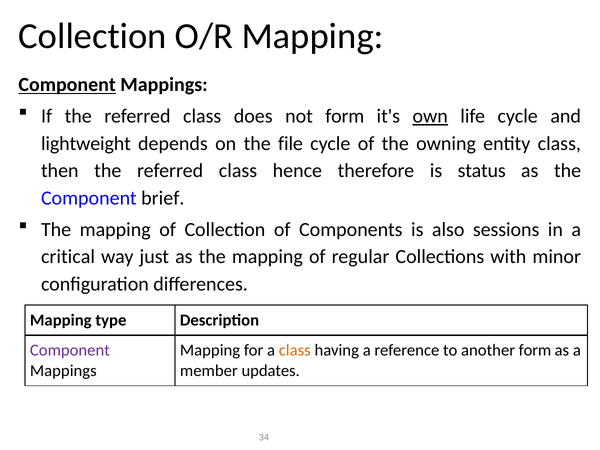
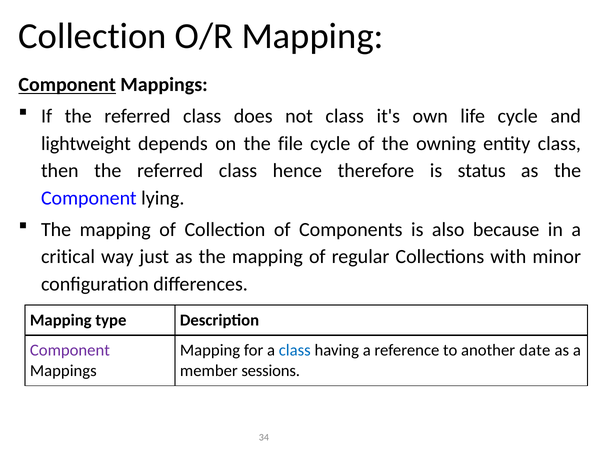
not form: form -> class (345, 116)
own underline: present -> none (430, 116)
brief: brief -> lying (163, 198)
sessions: sessions -> because (506, 230)
class colour: orange -> blue (295, 350)
another form: form -> date (535, 350)
updates: updates -> sessions (271, 371)
